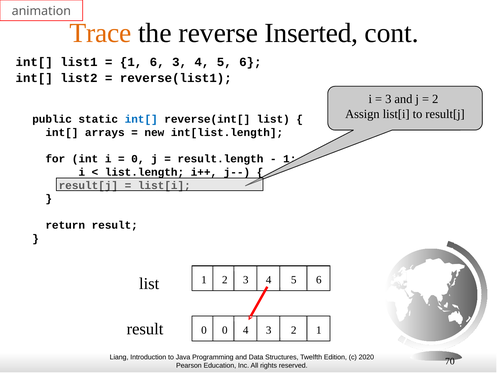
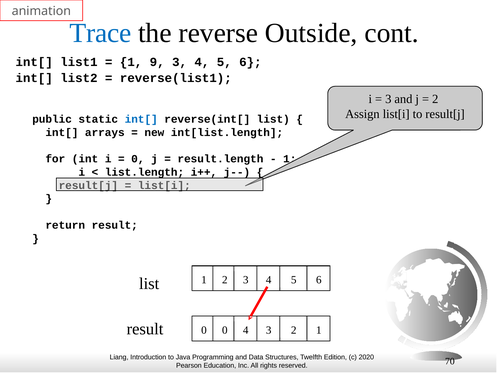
Trace colour: orange -> blue (100, 33)
Inserted: Inserted -> Outside (311, 33)
1 6: 6 -> 9 (157, 62)
